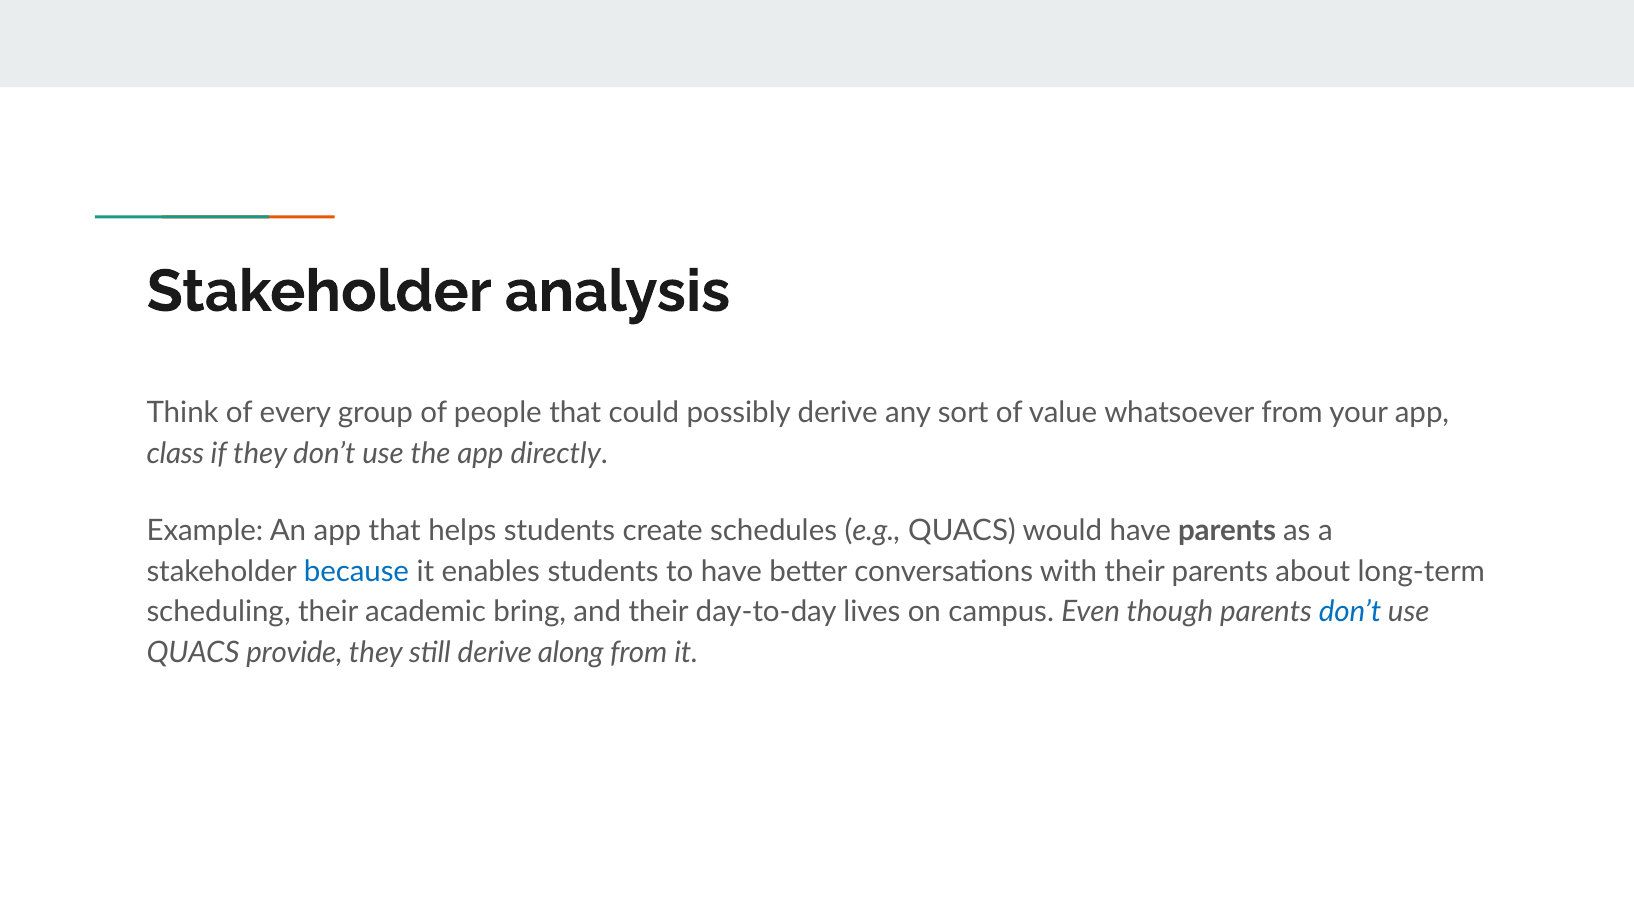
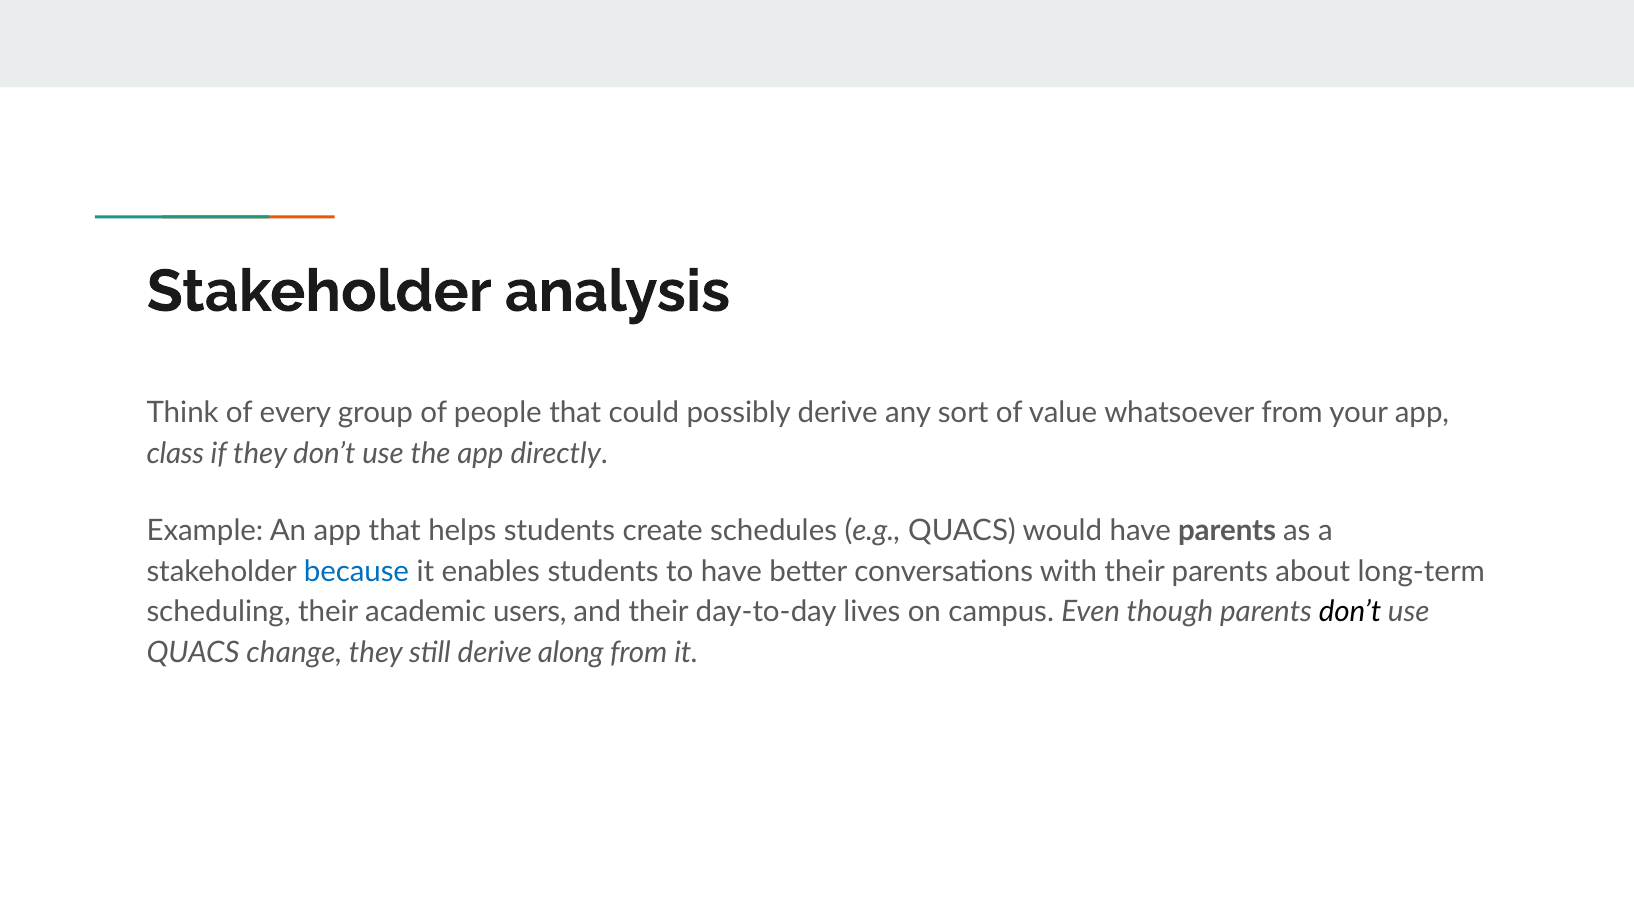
bring: bring -> users (530, 612)
don’t colour: blue -> black (1350, 612)
provide: provide -> change (294, 653)
